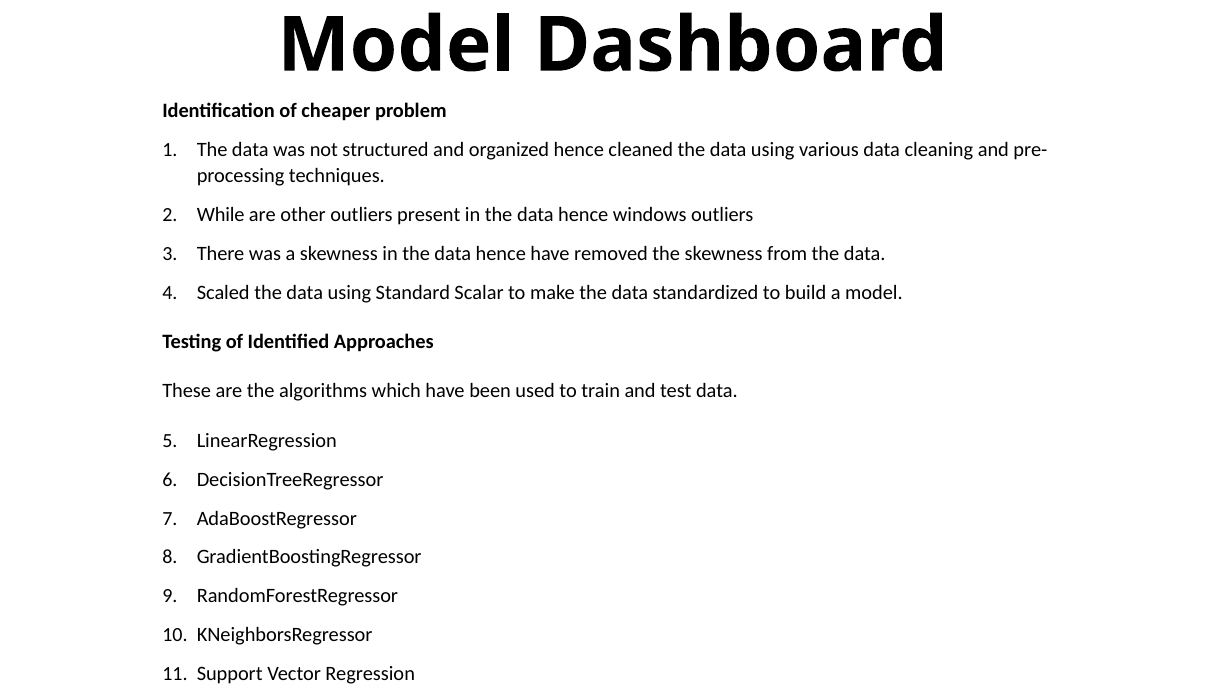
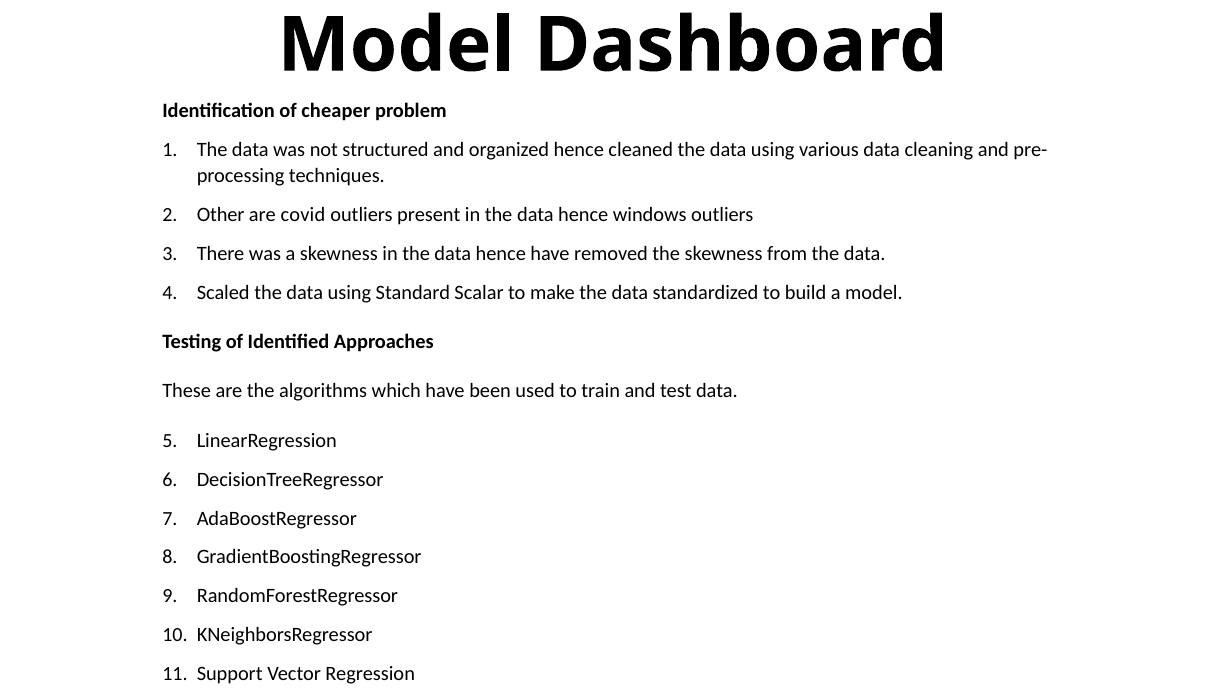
While: While -> Other (221, 215)
other: other -> covid (303, 215)
